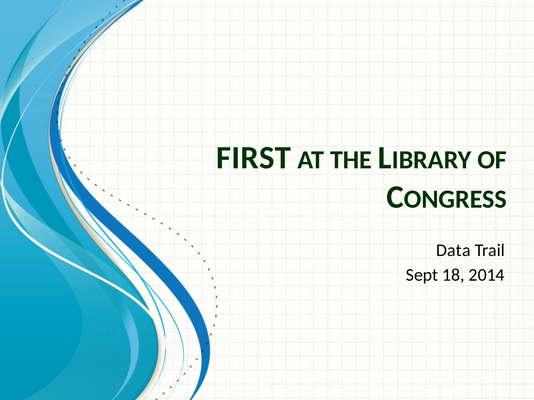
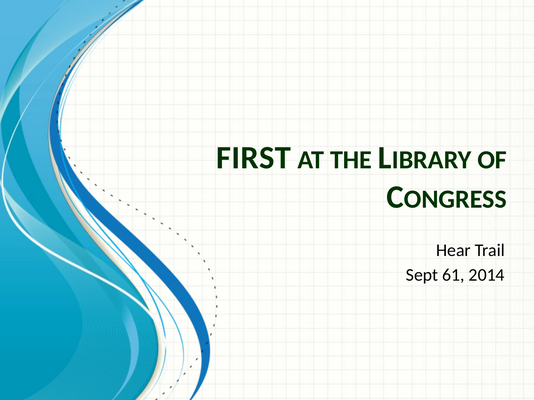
Data: Data -> Hear (453, 250)
18: 18 -> 61 (453, 275)
